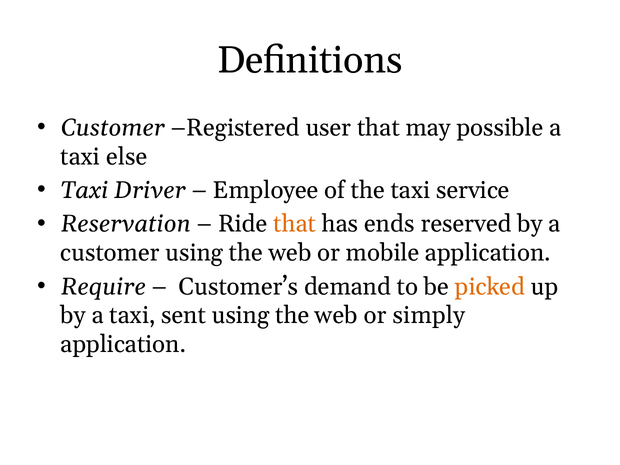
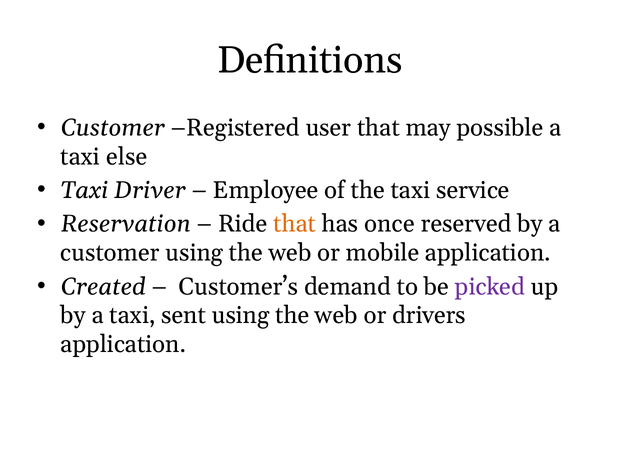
ends: ends -> once (389, 224)
Require: Require -> Created (103, 287)
picked colour: orange -> purple (490, 287)
simply: simply -> drivers (429, 315)
